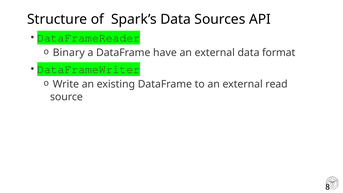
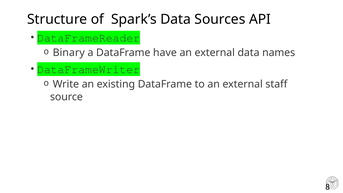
format: format -> names (279, 53)
read: read -> staff (276, 84)
